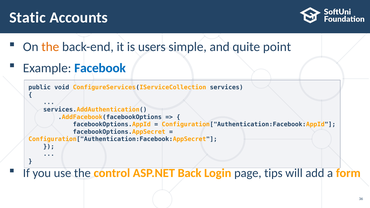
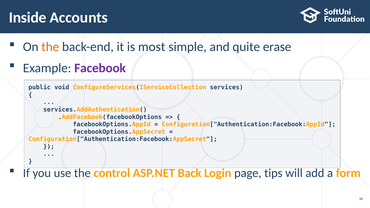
Static: Static -> Inside (28, 18)
users: users -> most (152, 47)
point: point -> erase (277, 47)
Facebook colour: blue -> purple (100, 68)
